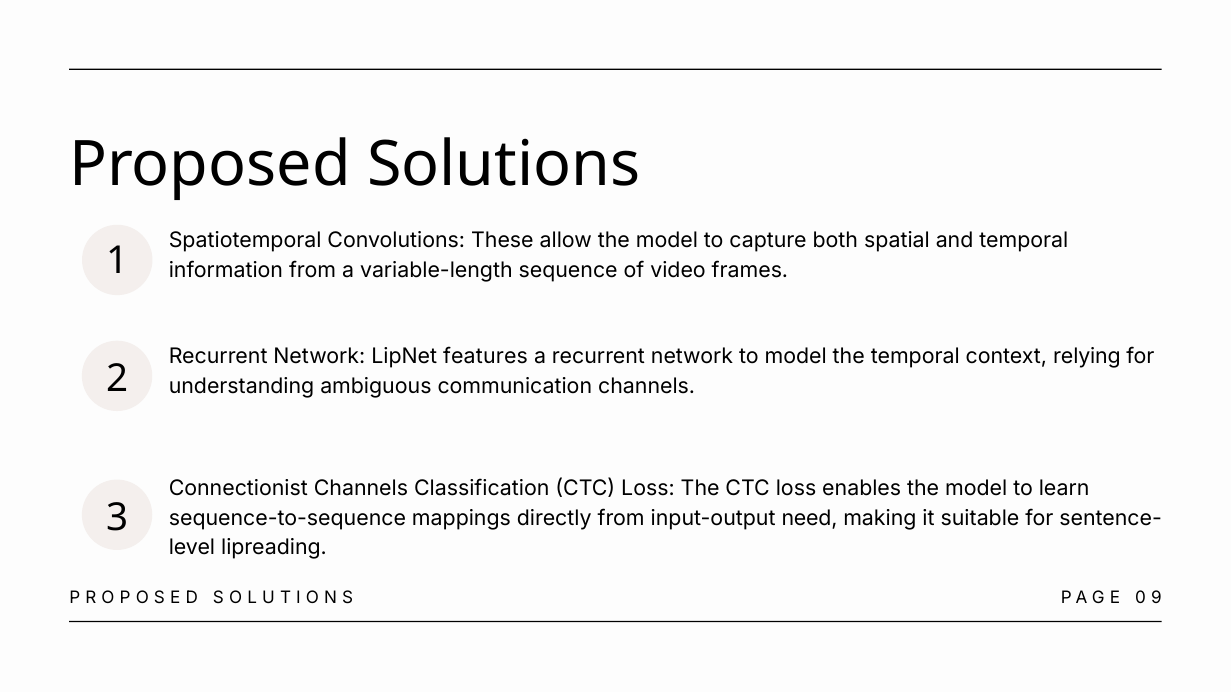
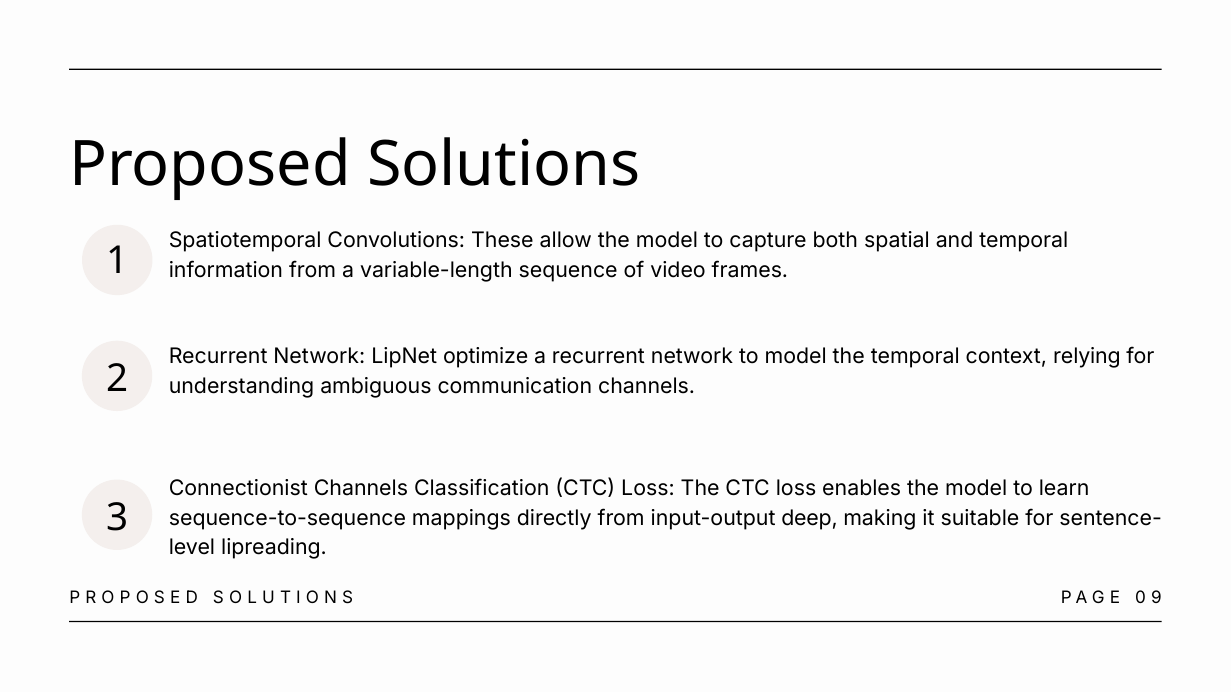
features: features -> optimize (486, 357)
need: need -> deep (810, 518)
